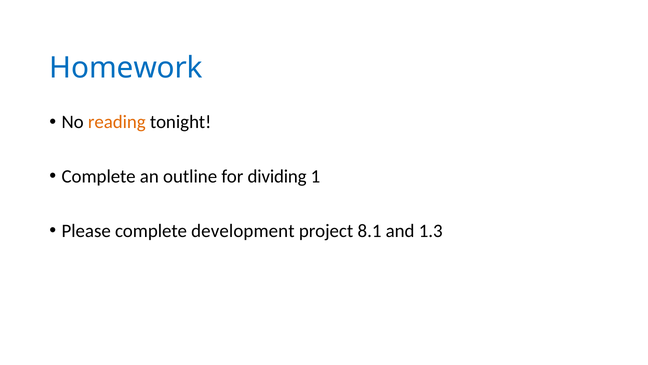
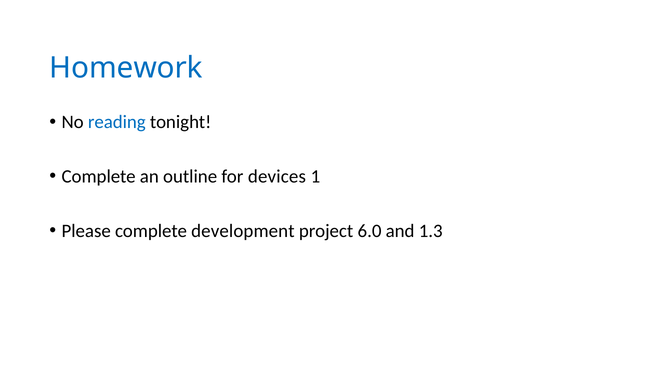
reading colour: orange -> blue (117, 122)
dividing: dividing -> devices (277, 176)
8.1: 8.1 -> 6.0 (370, 231)
